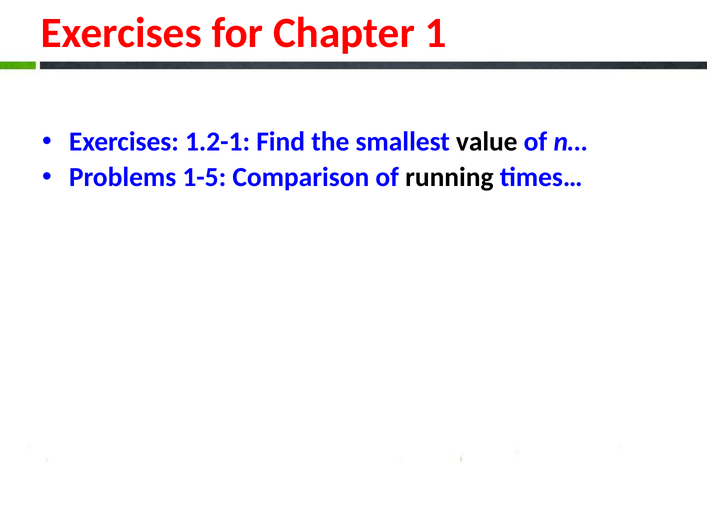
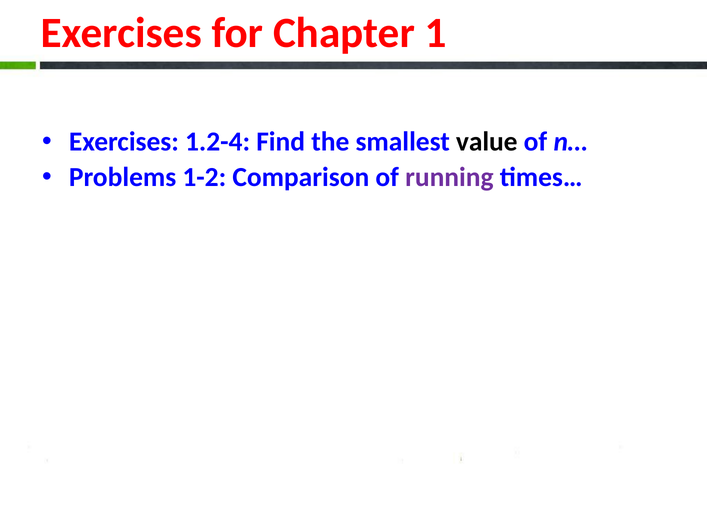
1.2-1: 1.2-1 -> 1.2-4 (218, 142)
1-5: 1-5 -> 1-2 (204, 177)
running colour: black -> purple (449, 177)
